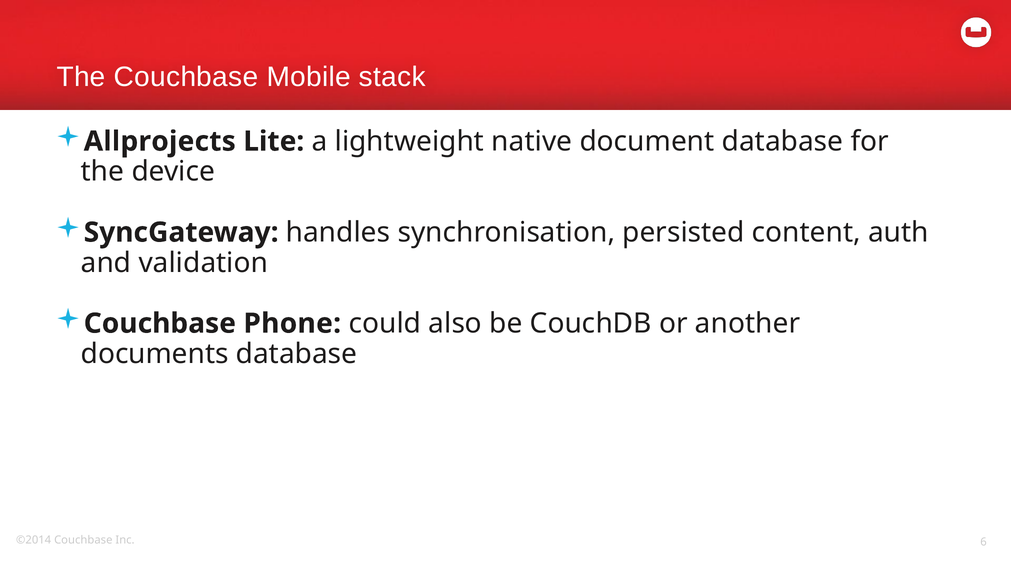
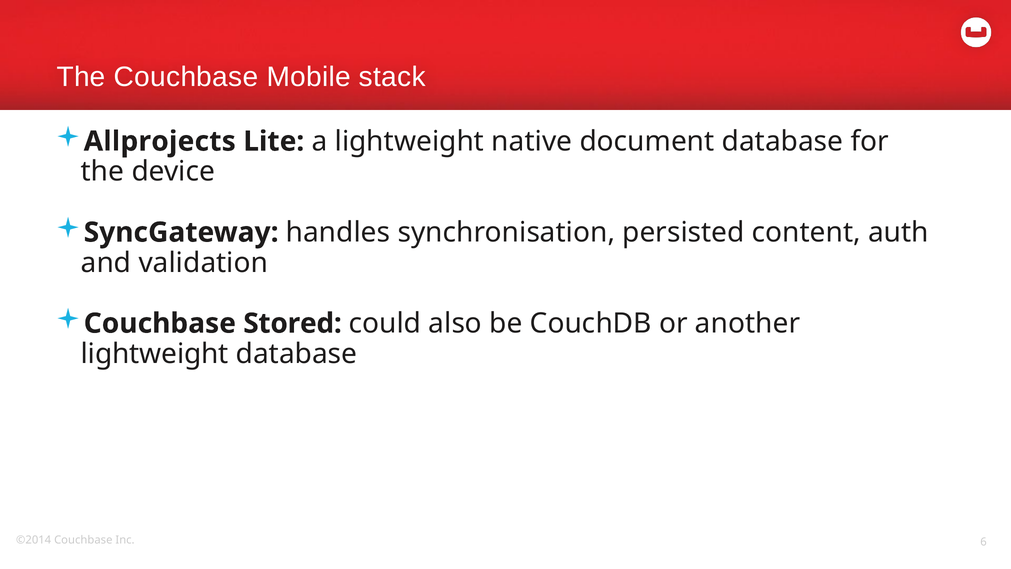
Phone: Phone -> Stored (293, 323)
documents: documents -> lightweight (155, 354)
